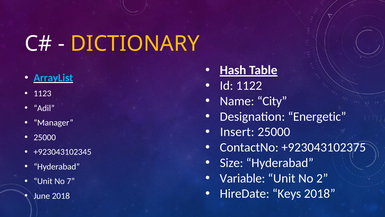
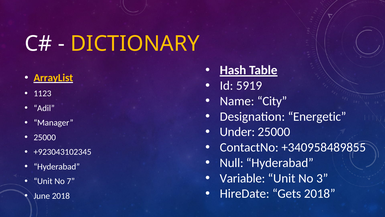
ArrayList colour: light blue -> yellow (53, 78)
1122: 1122 -> 5919 (249, 86)
Insert: Insert -> Under (237, 132)
+923043102375: +923043102375 -> +340958489855 (324, 147)
Size: Size -> Null (232, 163)
2: 2 -> 3 (322, 178)
Keys: Keys -> Gets (287, 193)
